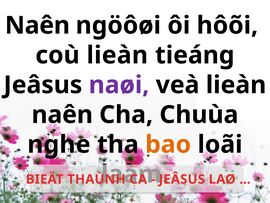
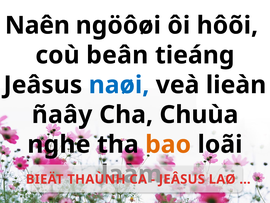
coù lieàn: lieàn -> beân (117, 55)
naøi colour: purple -> blue (119, 85)
naên: naên -> ñaây (62, 114)
